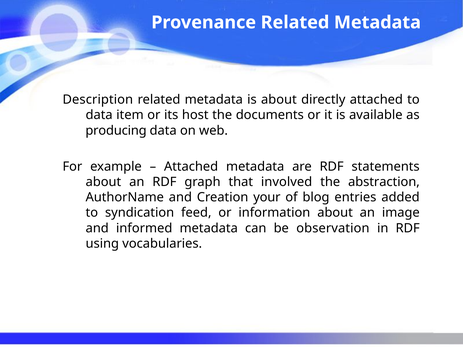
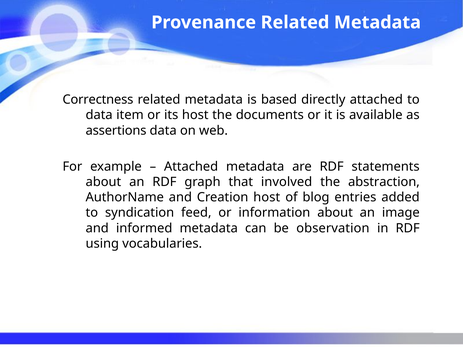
Description: Description -> Correctness (98, 100)
is about: about -> based (279, 100)
producing: producing -> assertions (116, 131)
Creation your: your -> host (267, 197)
